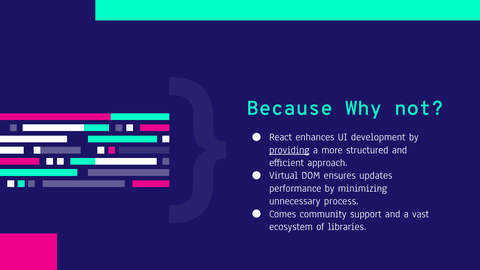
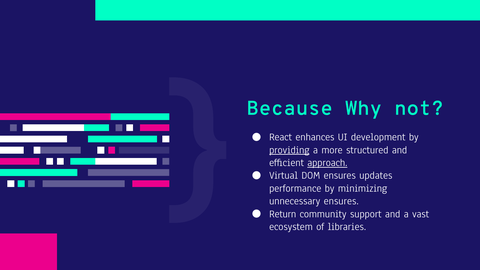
approach underline: none -> present (327, 163)
unnecessary process: process -> ensures (341, 201)
Comes: Comes -> Return (283, 214)
